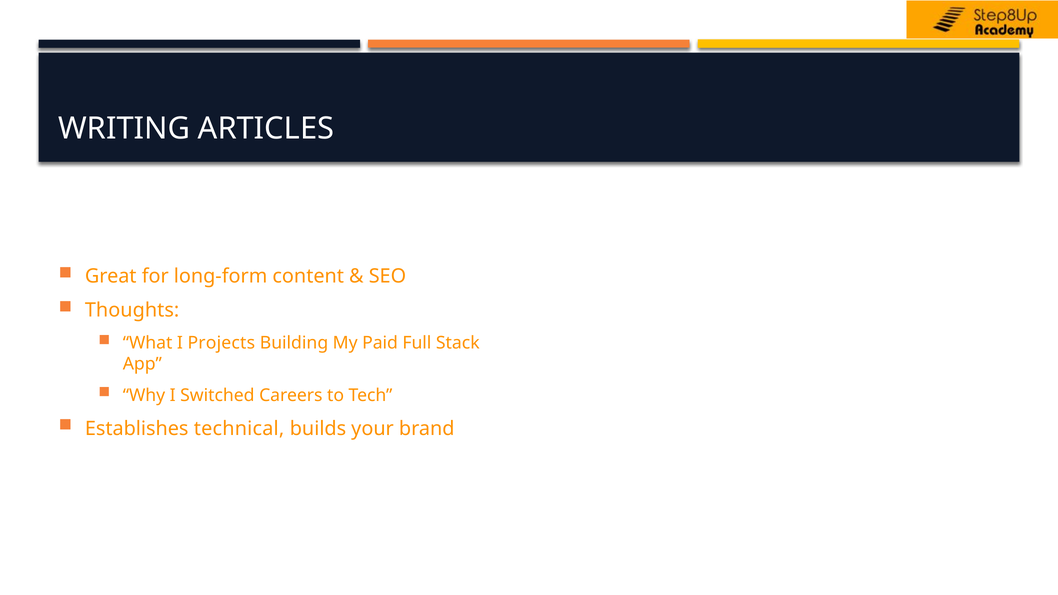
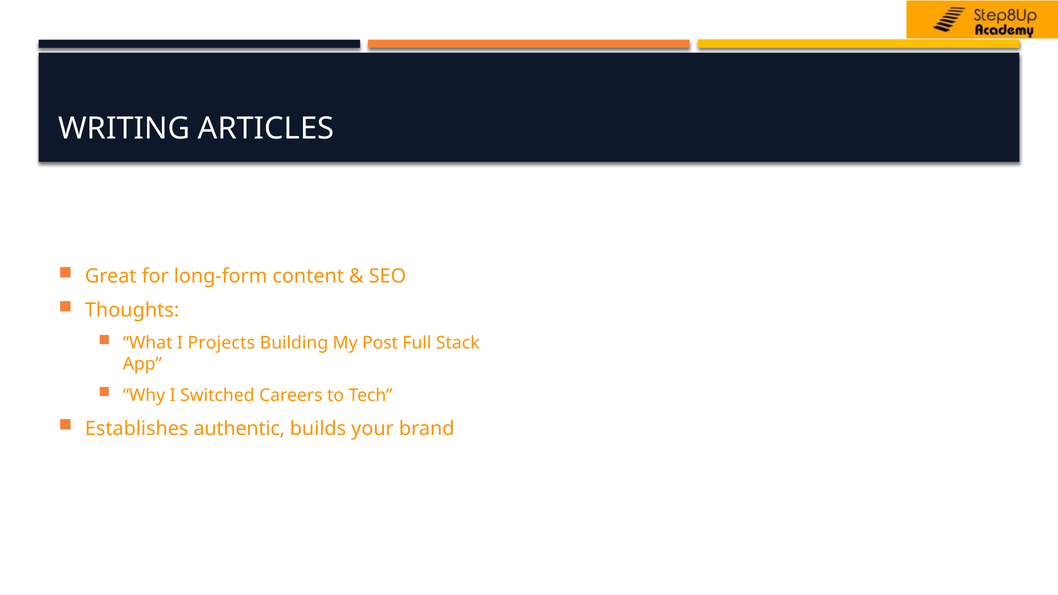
Paid: Paid -> Post (380, 343)
technical: technical -> authentic (239, 429)
